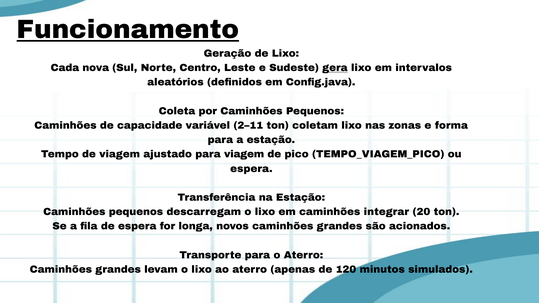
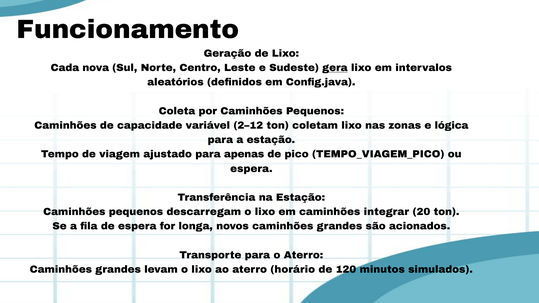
Funcionamento underline: present -> none (128, 30)
2–11: 2–11 -> 2–12 (248, 125)
forma: forma -> lógica (452, 125)
para viagem: viagem -> apenas (244, 154)
apenas: apenas -> horário (293, 270)
